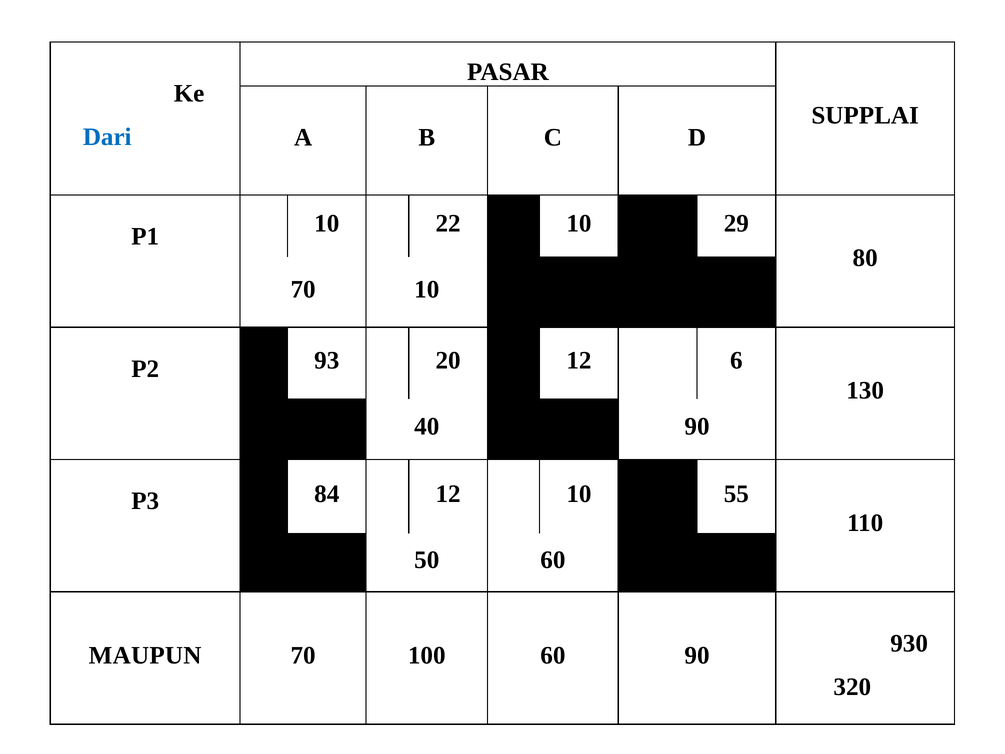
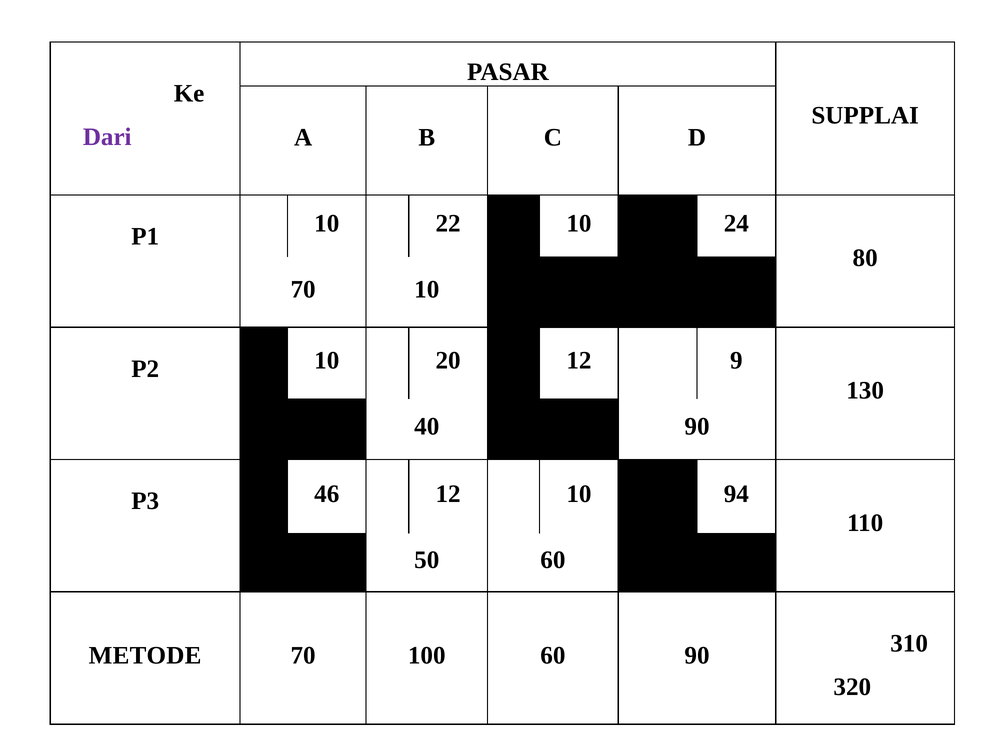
Dari colour: blue -> purple (107, 137)
29: 29 -> 24 (736, 223)
P2 93: 93 -> 10 (327, 360)
6: 6 -> 9 (736, 360)
84: 84 -> 46 (327, 494)
55: 55 -> 94 (736, 494)
MAUPUN: MAUPUN -> METODE (145, 655)
930: 930 -> 310 (909, 643)
